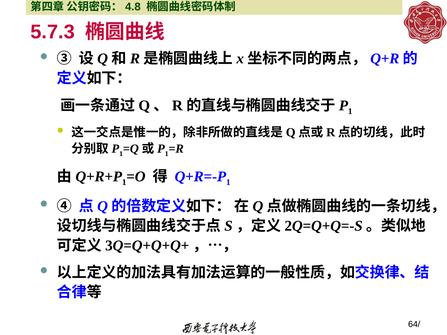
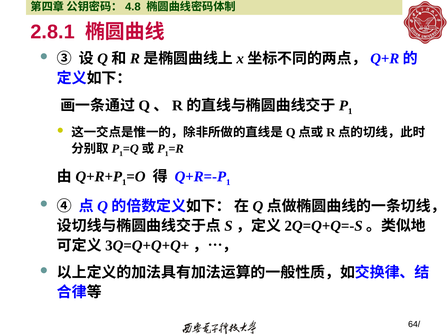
5.7.3: 5.7.3 -> 2.8.1 (53, 32)
